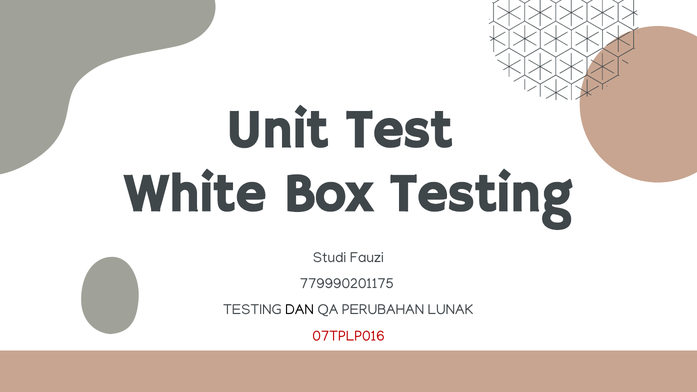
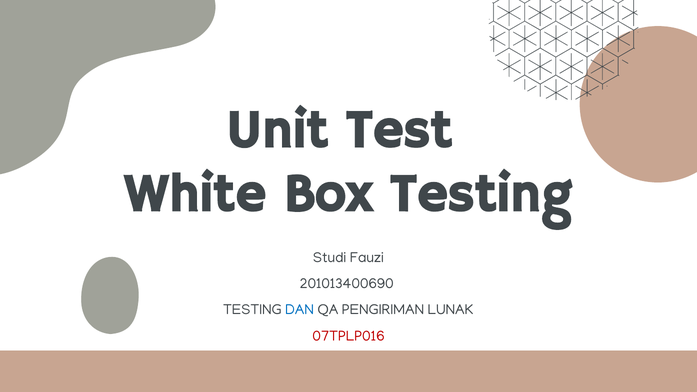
779990201175: 779990201175 -> 201013400690 (347, 284)
DAN colour: black -> blue (300, 310)
PERUBAHAN: PERUBAHAN -> PENGIRIMAN (383, 310)
